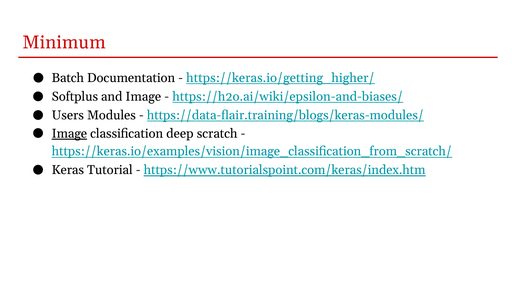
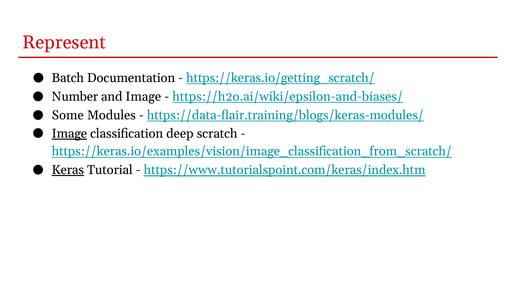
Minimum: Minimum -> Represent (64, 42)
https://keras.io/getting_higher/: https://keras.io/getting_higher/ -> https://keras.io/getting_scratch/ (280, 78)
Softplus: Softplus -> Number (75, 97)
Users: Users -> Some (68, 115)
Keras underline: none -> present (68, 170)
